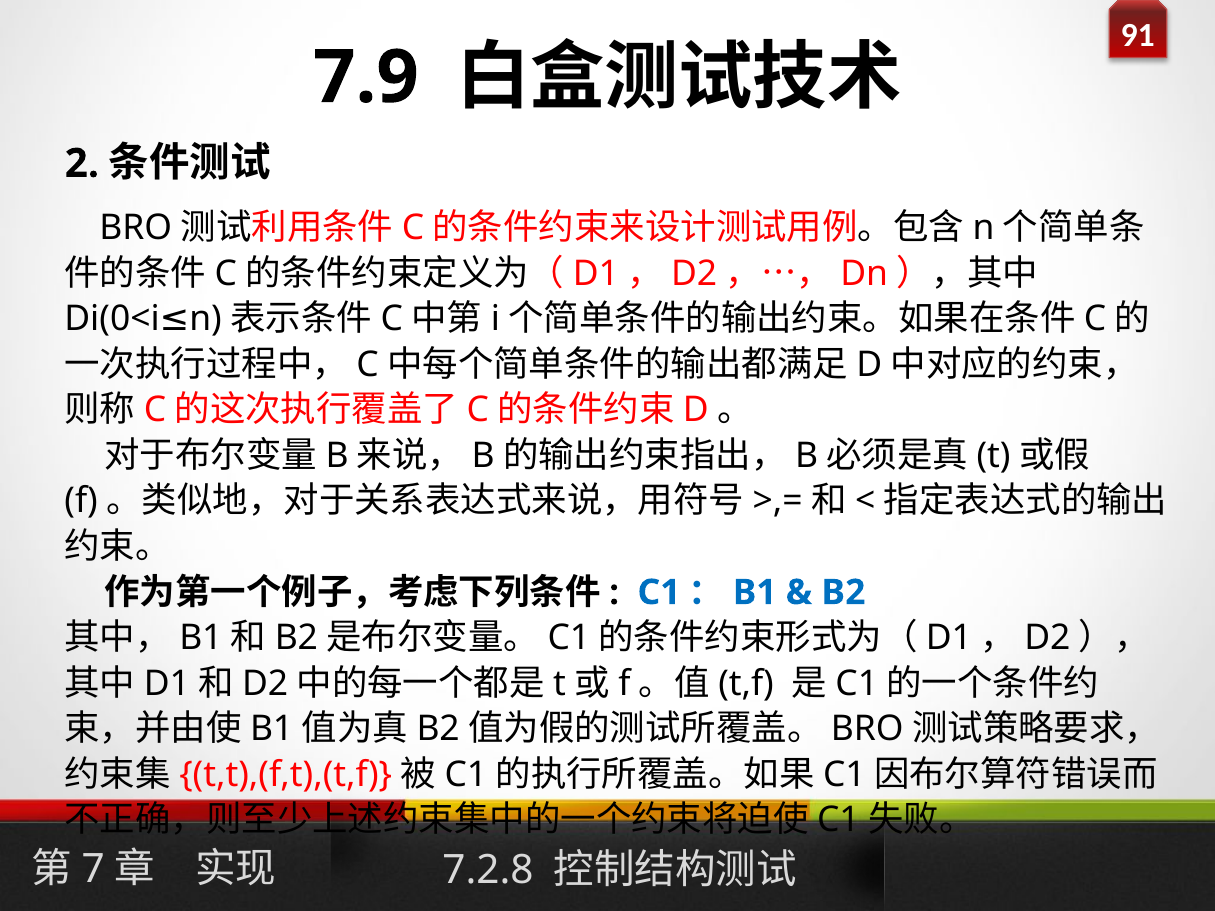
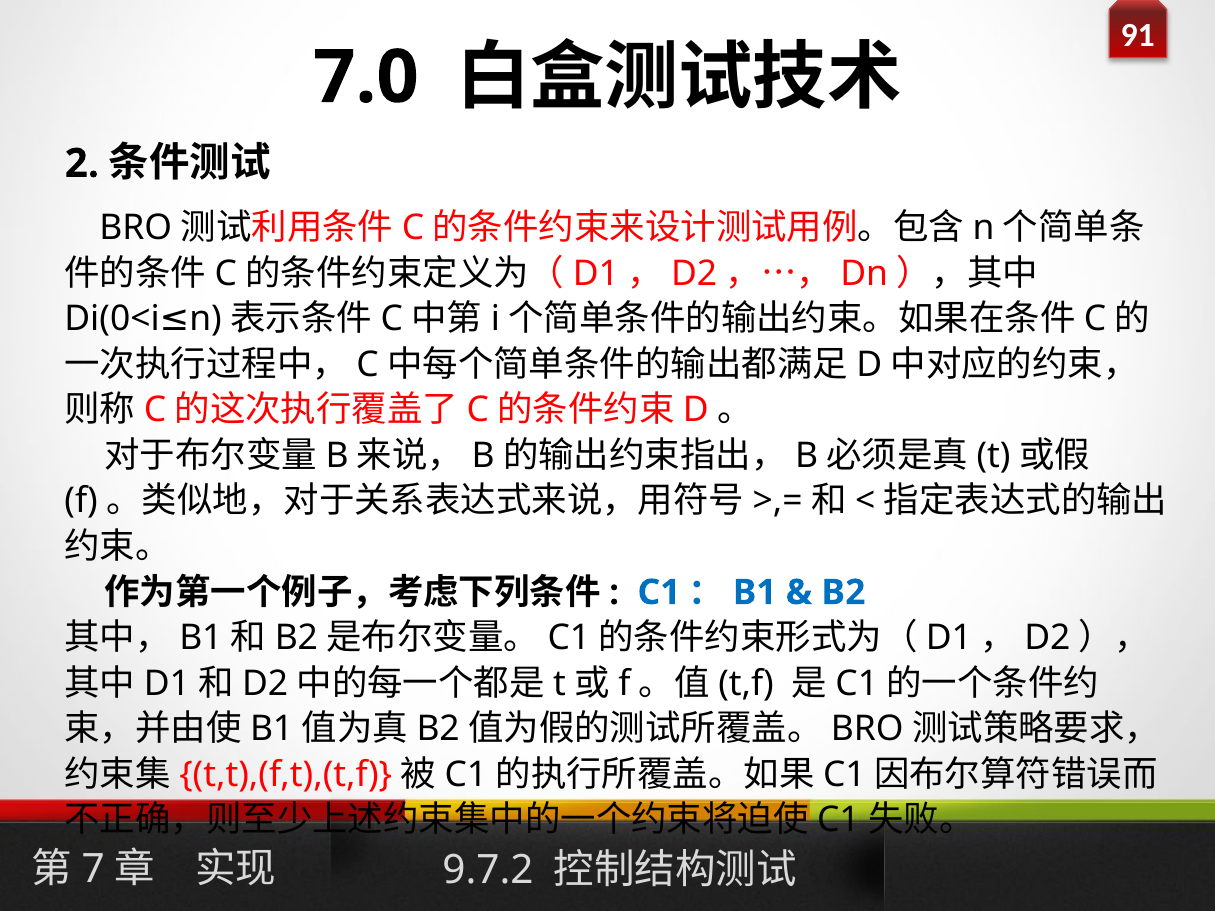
7.9: 7.9 -> 7.0 (366, 78)
7.2.8: 7.2.8 -> 9.7.2 (488, 870)
